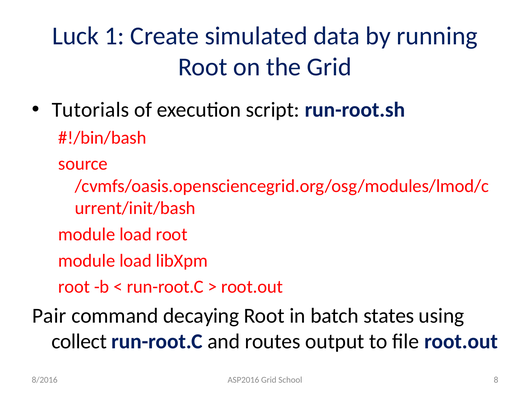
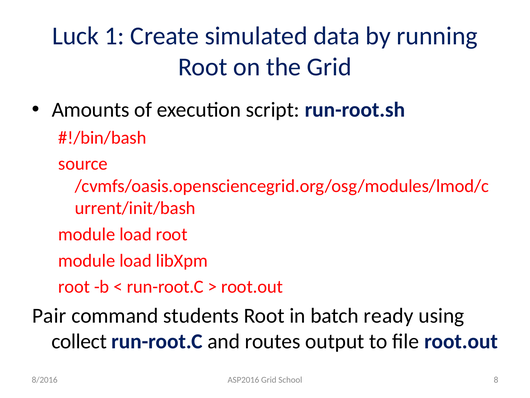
Tutorials: Tutorials -> Amounts (91, 110)
decaying: decaying -> students (201, 315)
states: states -> ready (389, 315)
